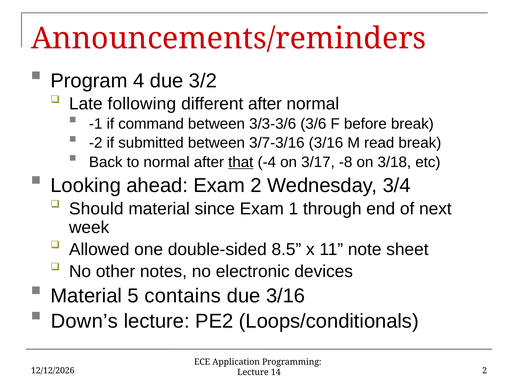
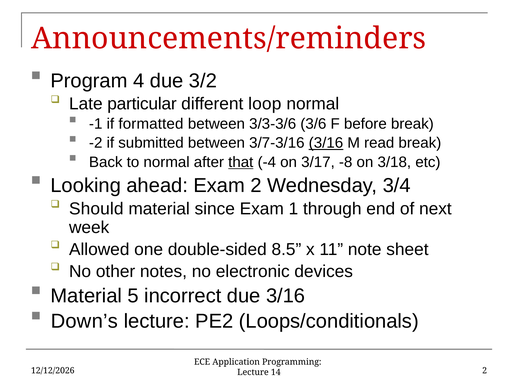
following: following -> particular (142, 104)
different after: after -> loop (265, 104)
command: command -> formatted (151, 124)
3/16 underline: none -> present (326, 143)
contains: contains -> incorrect (183, 296)
